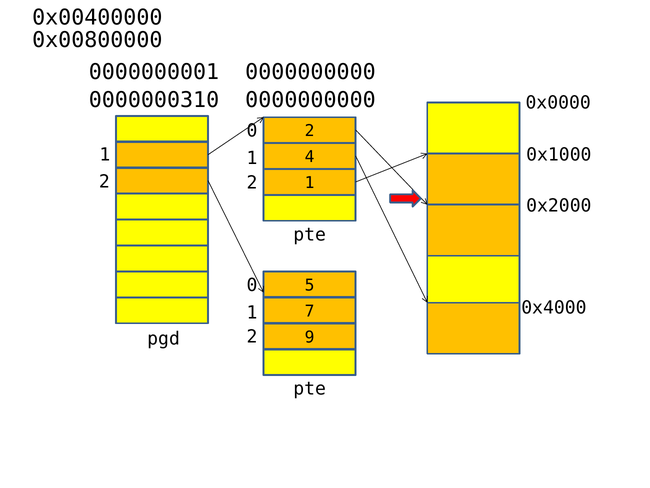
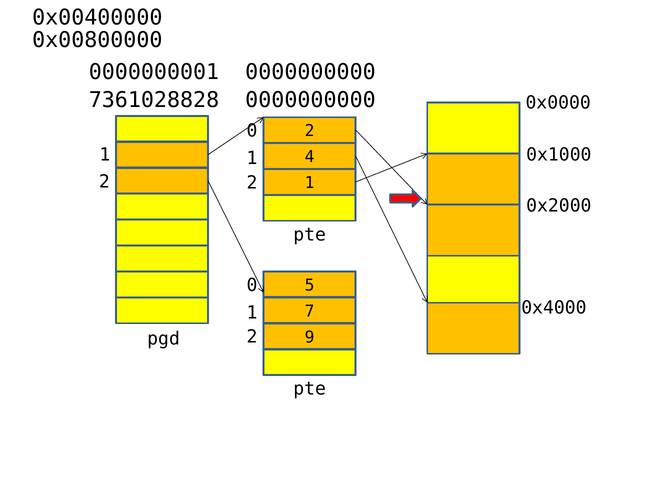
0000000310: 0000000310 -> 7361028828 (154, 100)
